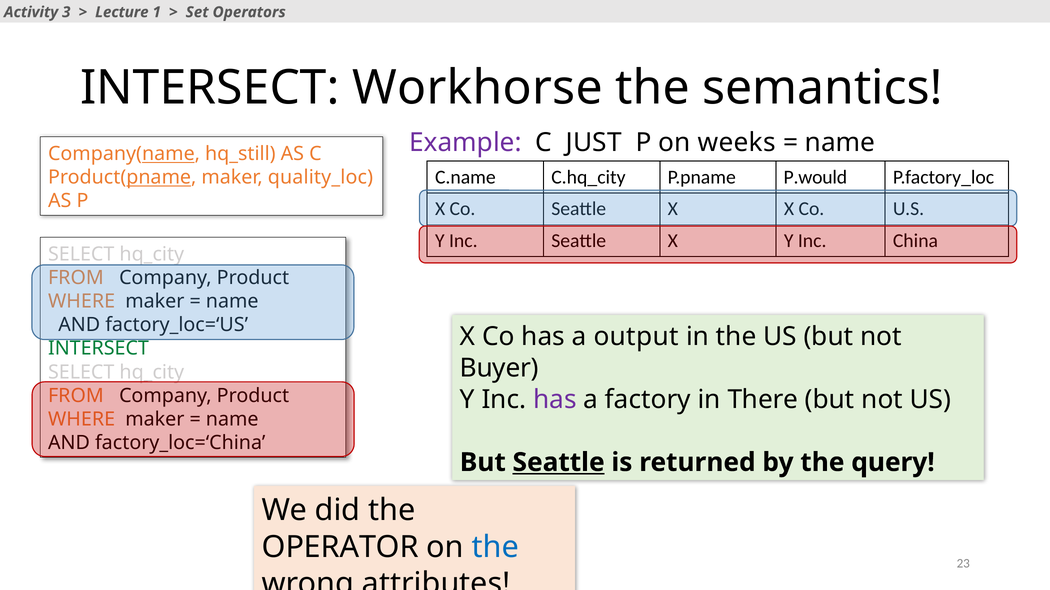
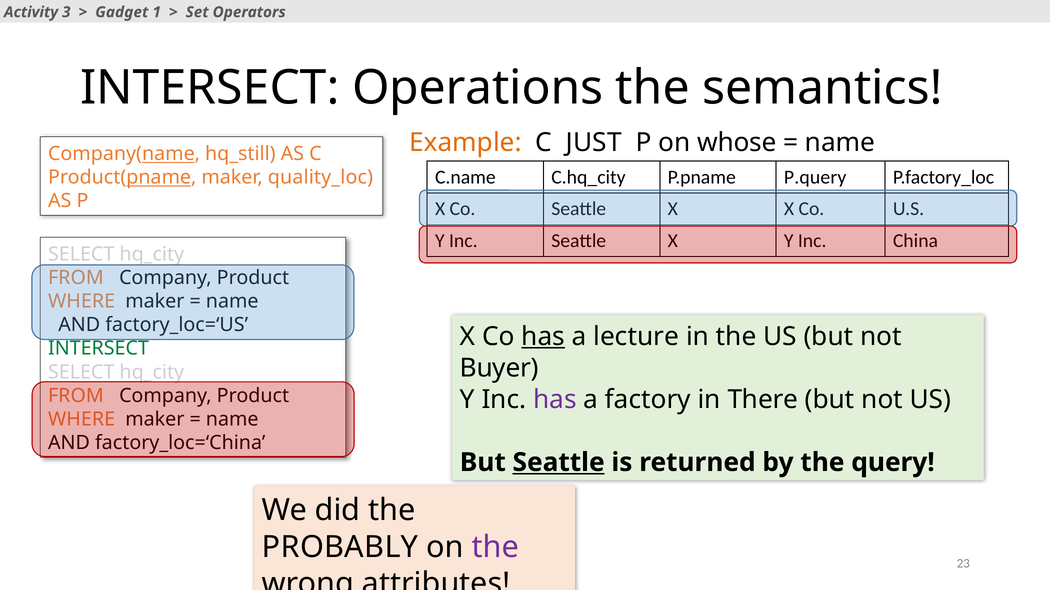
Lecture: Lecture -> Gadget (122, 12)
Workhorse: Workhorse -> Operations (478, 88)
Example colour: purple -> orange (465, 143)
weeks: weeks -> whose (737, 143)
P.would: P.would -> P.query (815, 177)
has underline: none -> present (543, 337)
output: output -> lecture (636, 337)
OPERATOR: OPERATOR -> PROBABLY (340, 548)
the colour: blue -> purple (495, 548)
